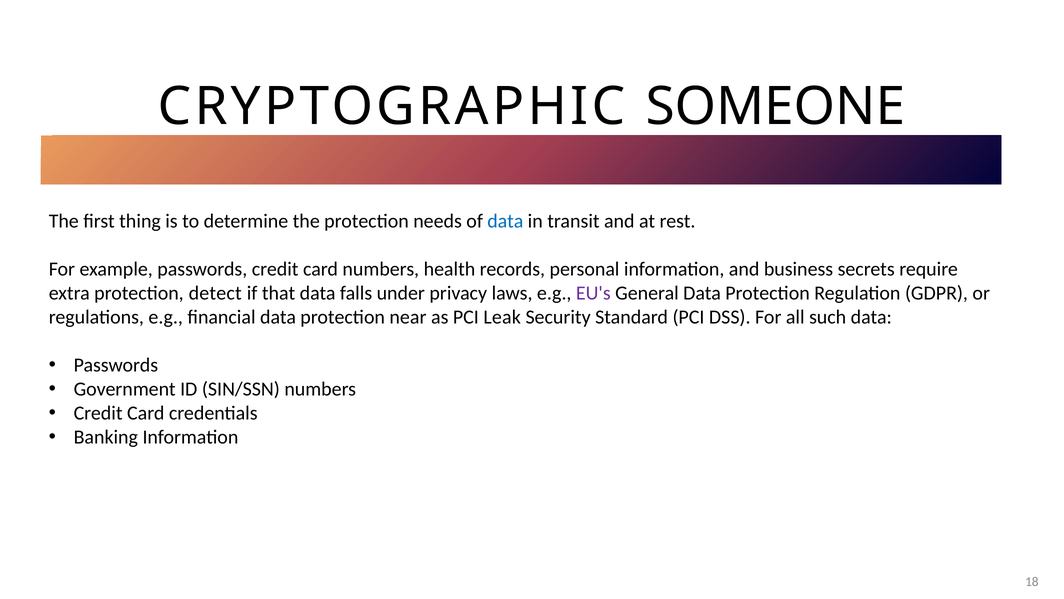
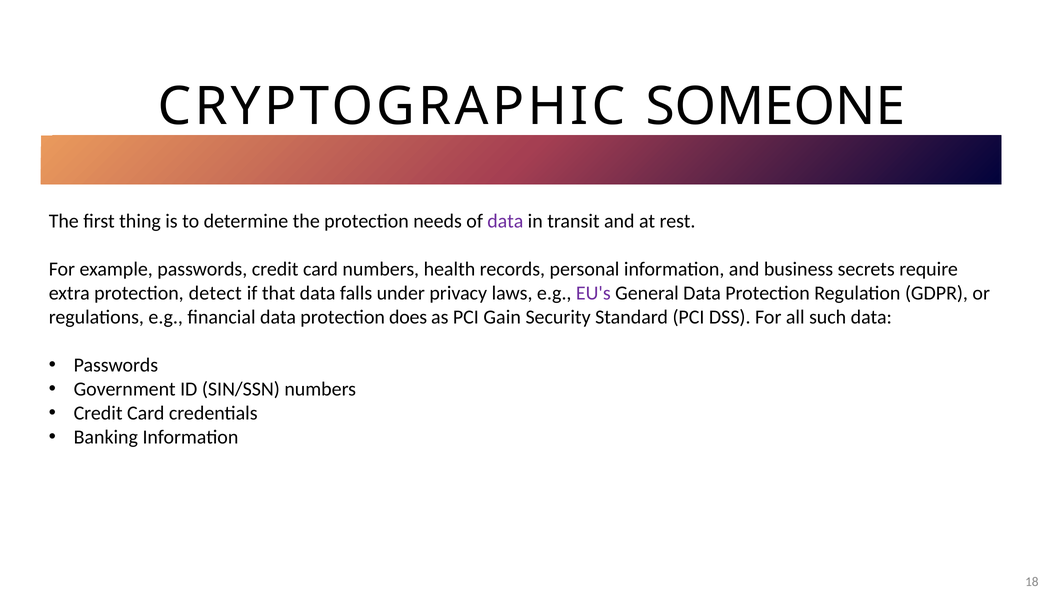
data colour: blue -> purple (505, 221)
near: near -> does (408, 317)
Leak: Leak -> Gain (502, 317)
